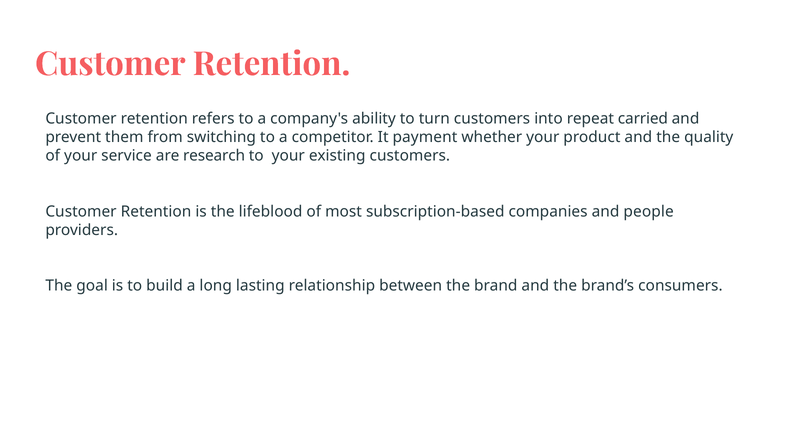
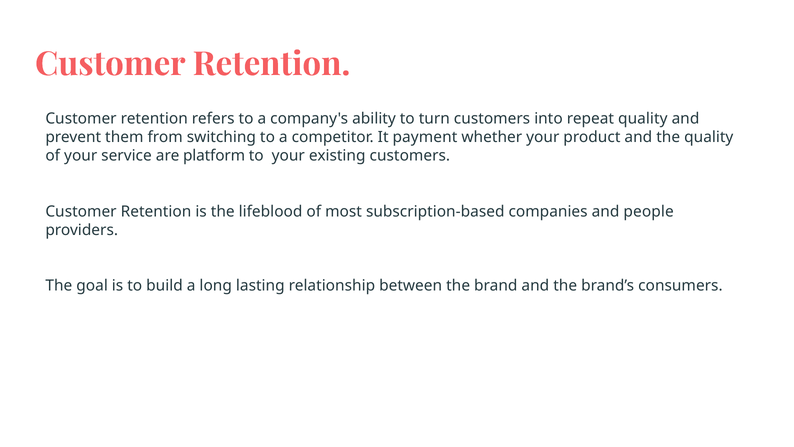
repeat carried: carried -> quality (643, 119)
research: research -> platform (214, 156)
